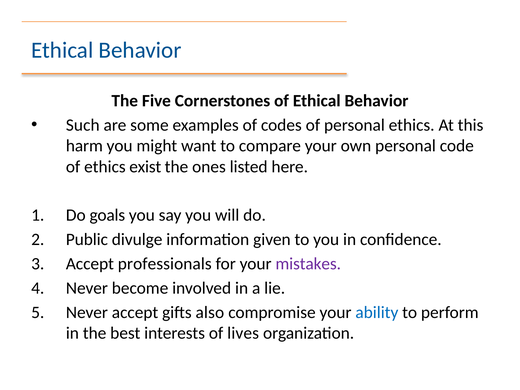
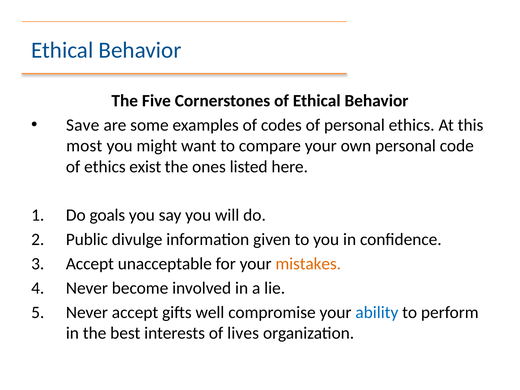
Such: Such -> Save (83, 125)
harm: harm -> most (84, 146)
professionals: professionals -> unacceptable (165, 264)
mistakes colour: purple -> orange (308, 264)
also: also -> well (210, 312)
